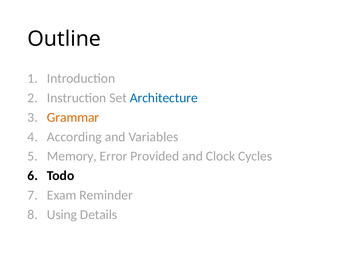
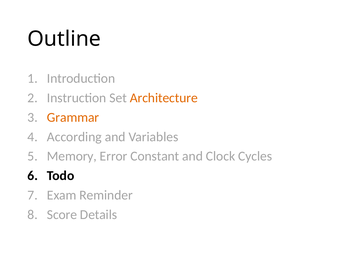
Architecture colour: blue -> orange (164, 98)
Provided: Provided -> Constant (155, 156)
Using: Using -> Score (62, 215)
